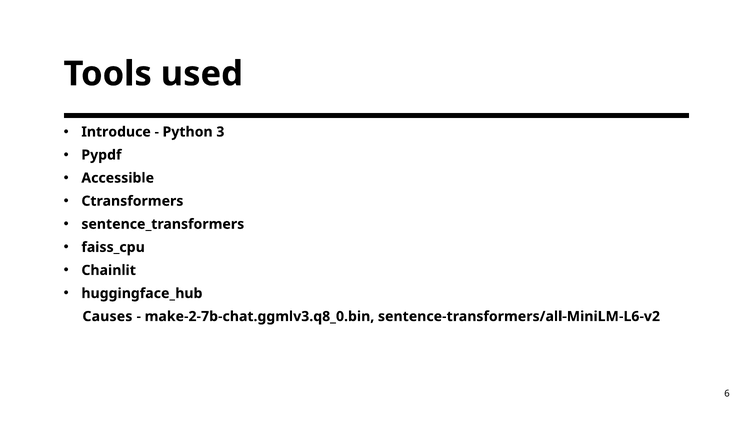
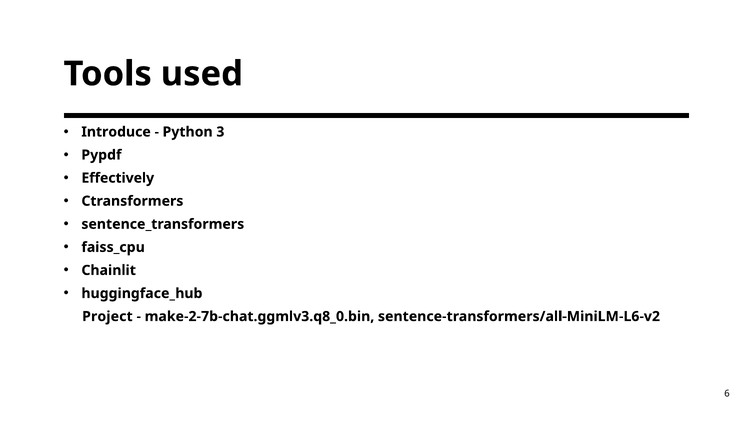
Accessible: Accessible -> Effectively (118, 178)
Causes: Causes -> Project (107, 317)
